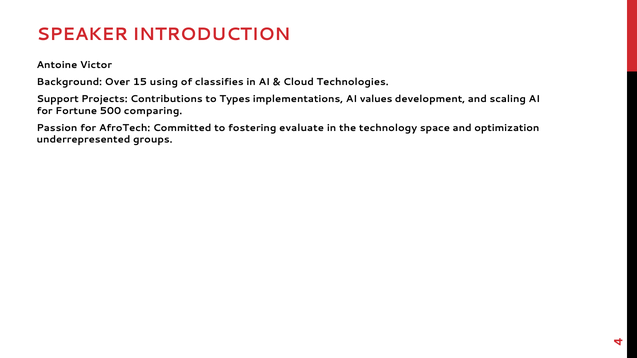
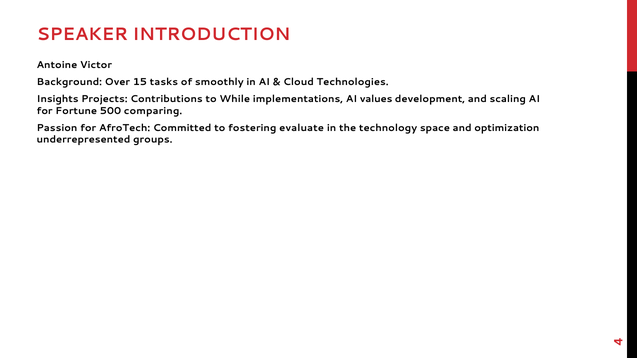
using: using -> tasks (164, 82)
classifies: classifies -> smoothly (219, 82)
Support: Support -> Insights (58, 99)
Types: Types -> While (235, 99)
